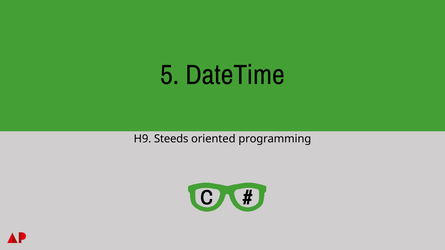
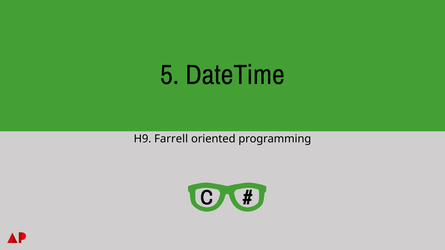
Steeds: Steeds -> Farrell (171, 139)
